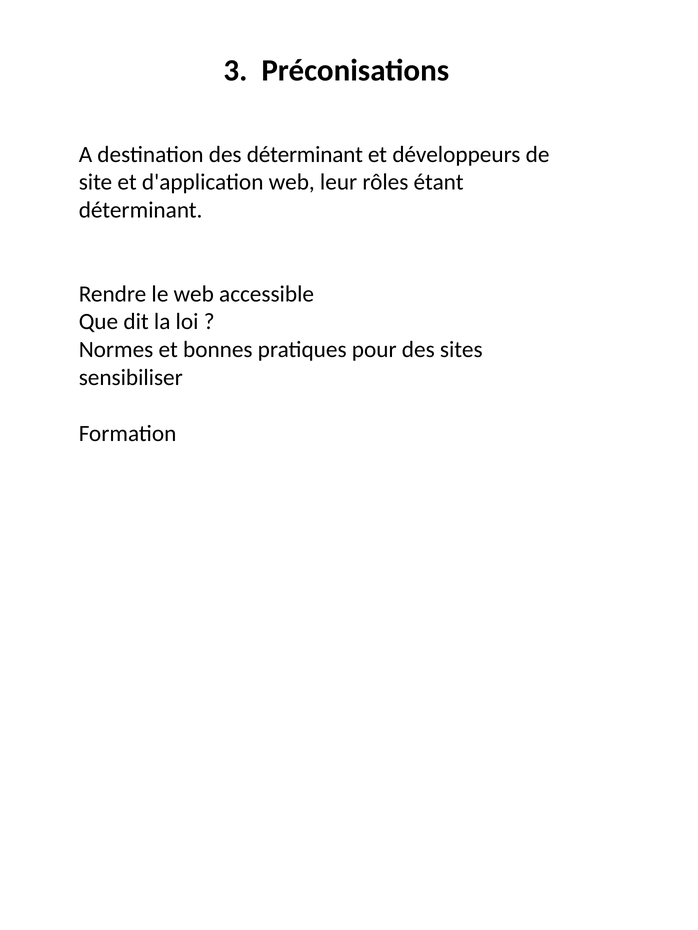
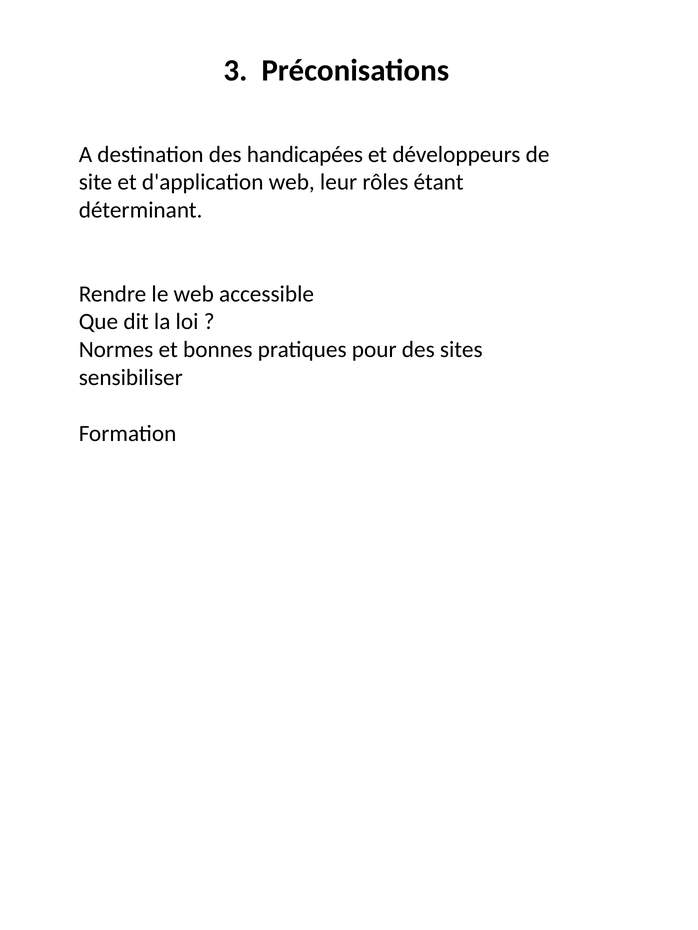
des déterminant: déterminant -> handicapées (305, 154)
